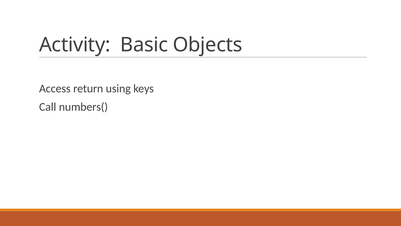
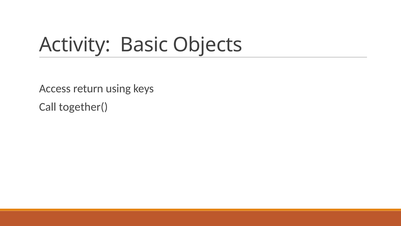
numbers(: numbers( -> together( (83, 107)
